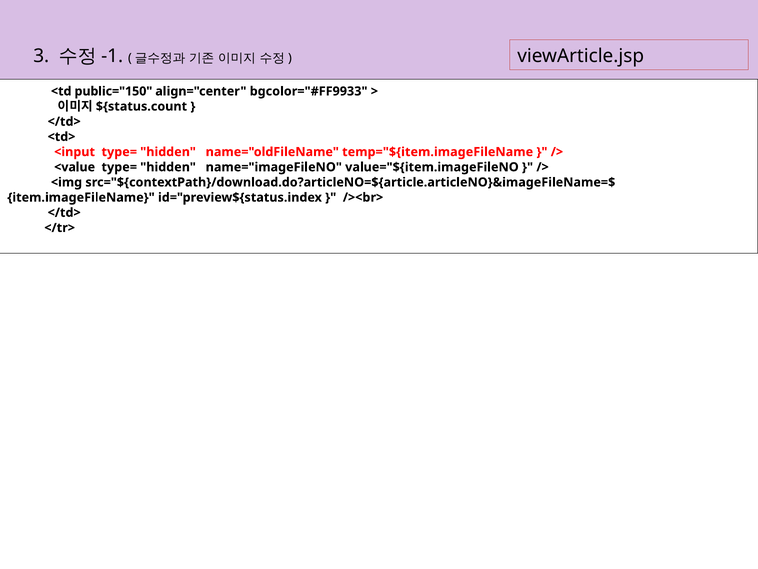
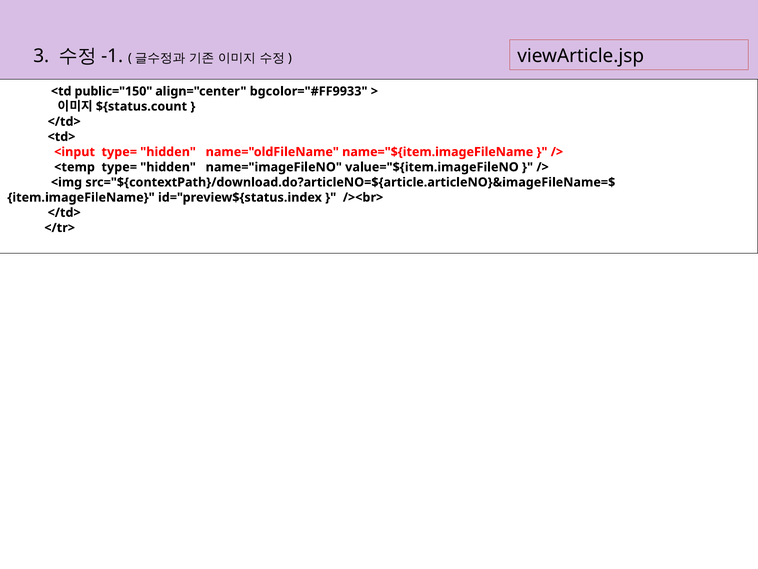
temp="${item.imageFileName: temp="${item.imageFileName -> name="${item.imageFileName (438, 152)
<value: <value -> <temp (75, 167)
